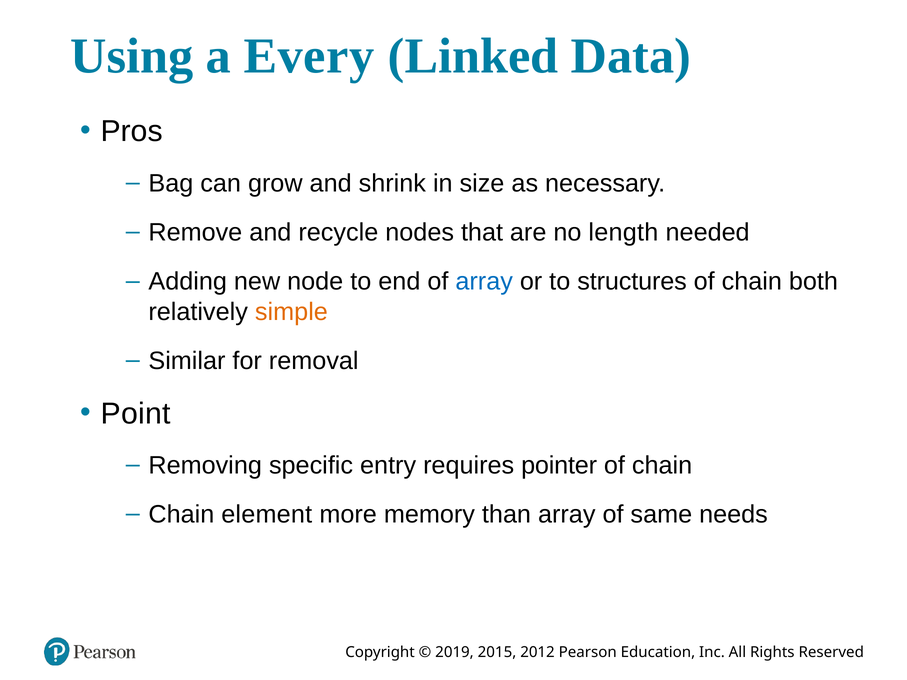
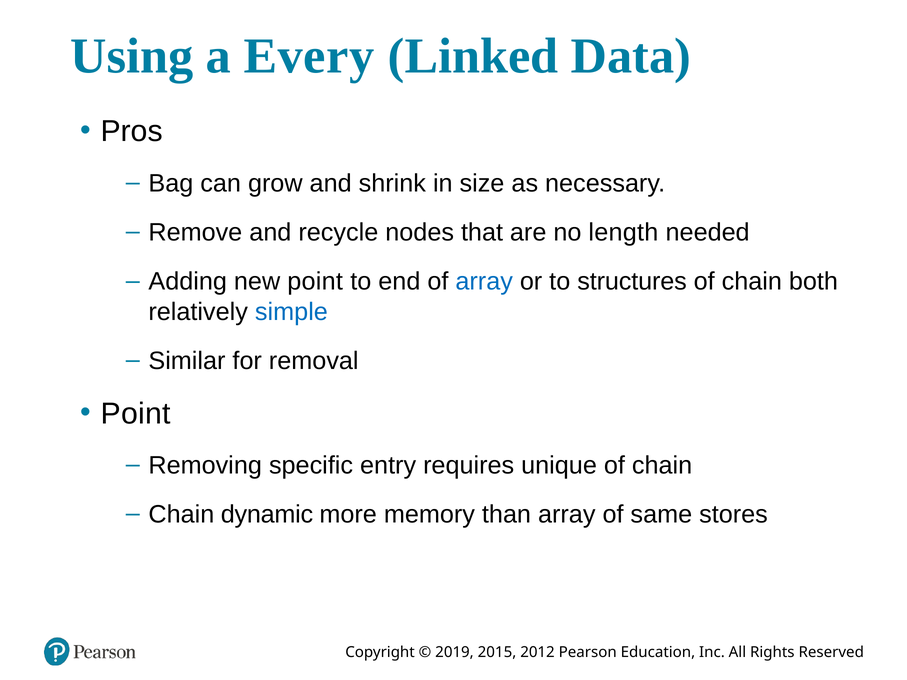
new node: node -> point (315, 282)
simple colour: orange -> blue (291, 312)
pointer: pointer -> unique (559, 466)
element: element -> dynamic (267, 515)
needs: needs -> stores (734, 515)
